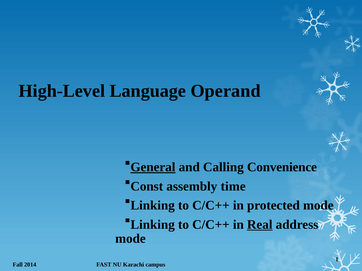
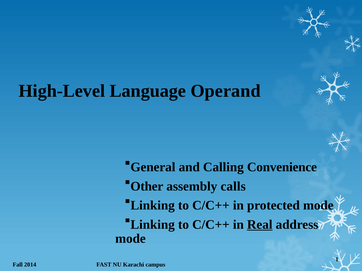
General underline: present -> none (153, 167)
Const: Const -> Other (147, 187)
time: time -> calls (233, 187)
